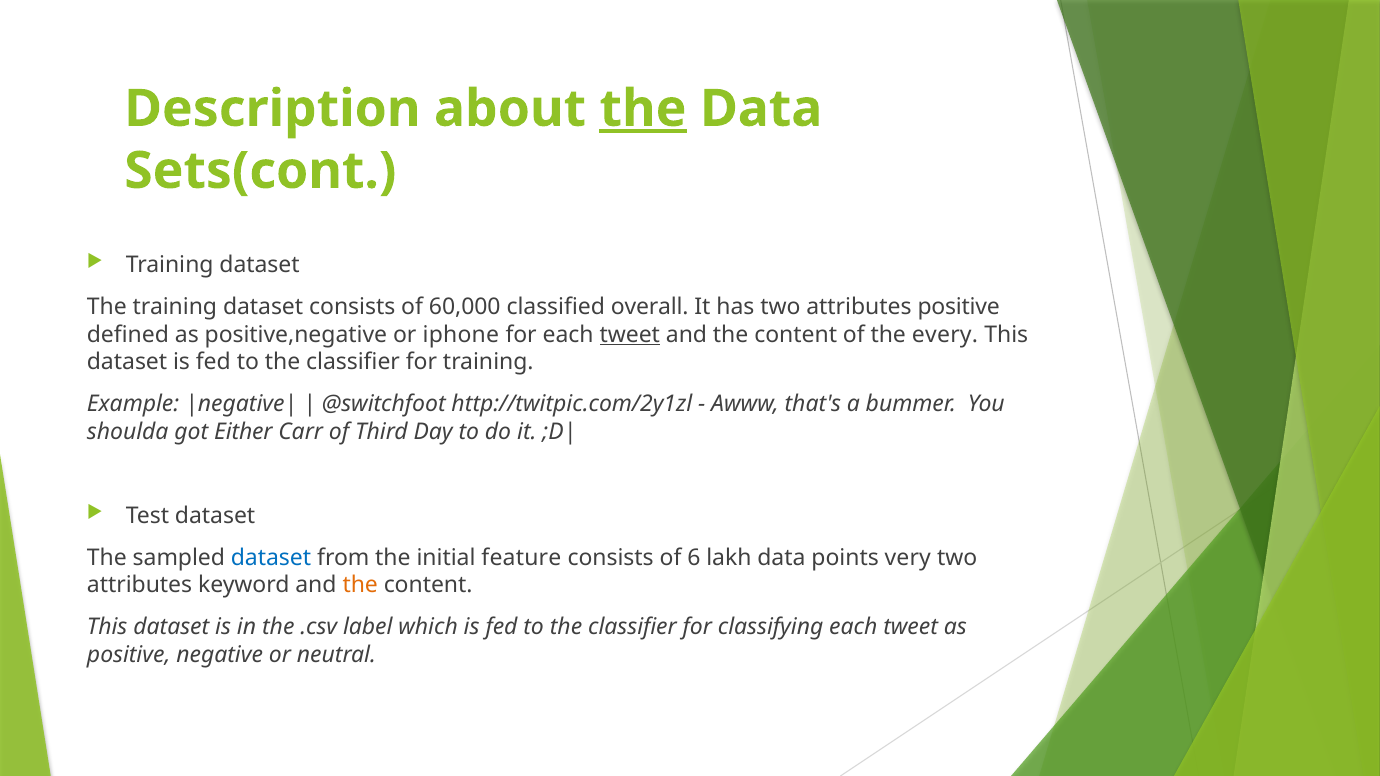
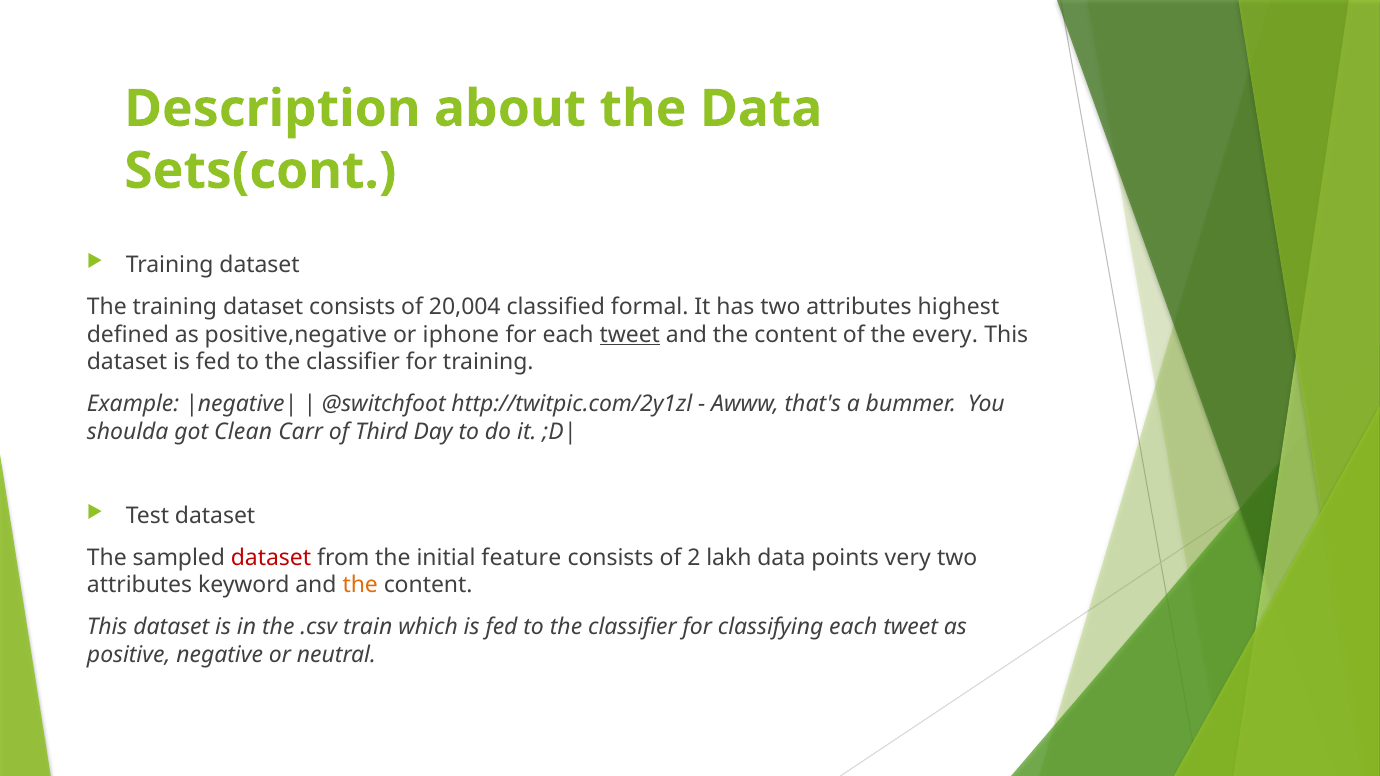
the underline: present -> none (643, 109)
60,000: 60,000 -> 20,004 (465, 307)
overall: overall -> formal (650, 307)
attributes positive: positive -> highest (959, 307)
Either: Either -> Clean (243, 432)
dataset colour: blue -> red (271, 558)
6: 6 -> 2 (694, 558)
label: label -> train (368, 627)
